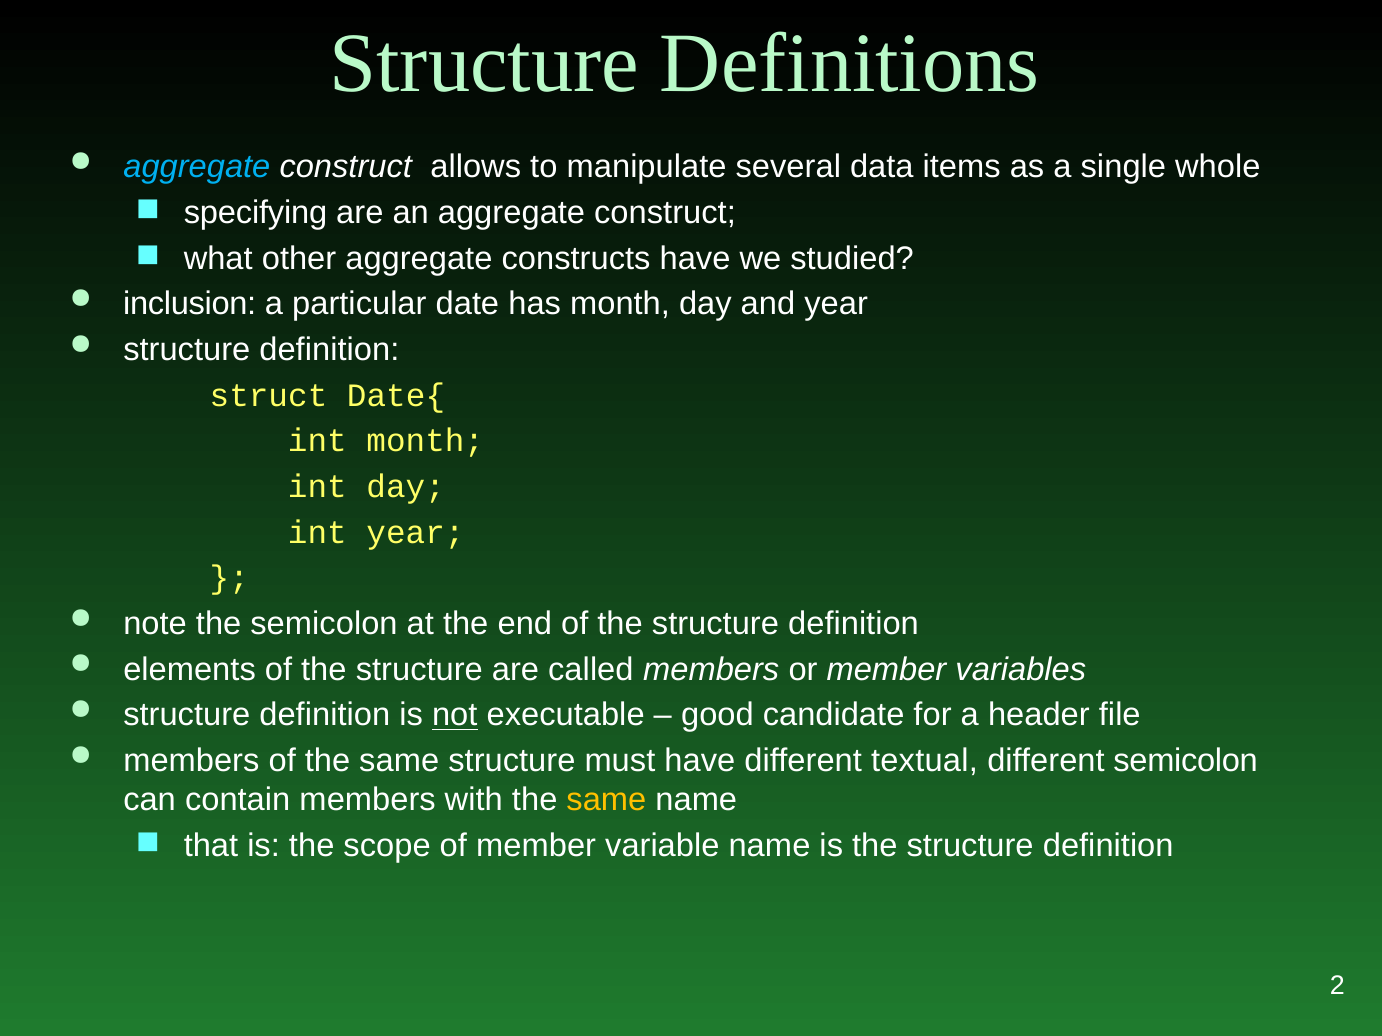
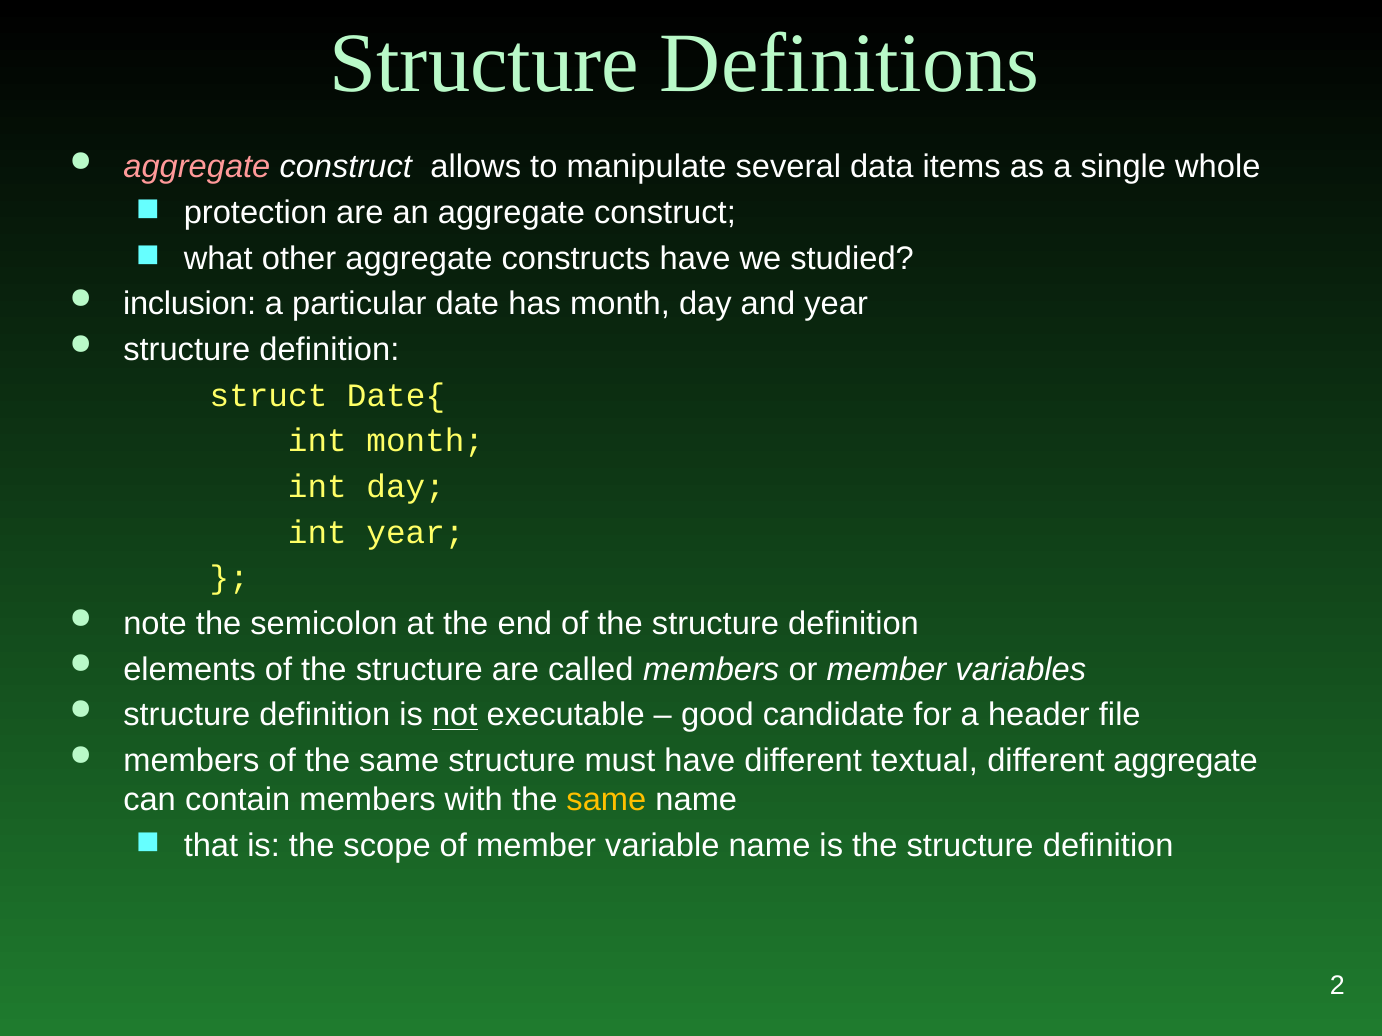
aggregate colour: light blue -> pink (197, 167)
specifying: specifying -> protection (255, 213)
different semicolon: semicolon -> aggregate (1186, 761)
